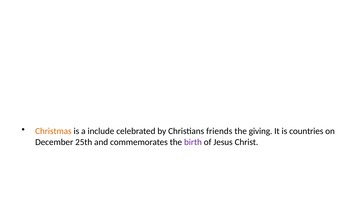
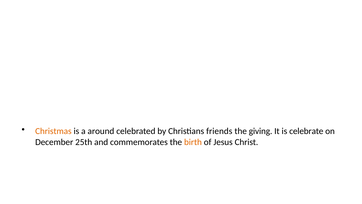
include: include -> around (101, 131)
countries: countries -> celebrate (306, 131)
birth colour: purple -> orange (193, 142)
